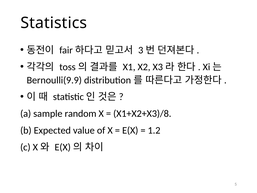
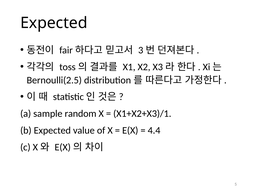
Statistics: Statistics -> Expected (54, 23)
Bernoulli(9.9: Bernoulli(9.9 -> Bernoulli(2.5 (54, 80)
X1+X2+X3)/8: X1+X2+X3)/8 -> X1+X2+X3)/1 (142, 113)
1.2: 1.2 -> 4.4 (154, 130)
